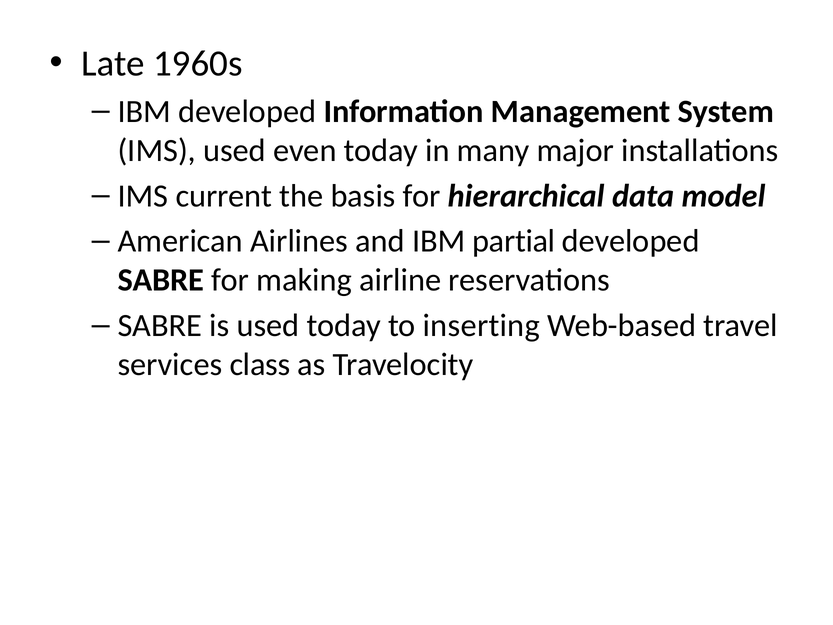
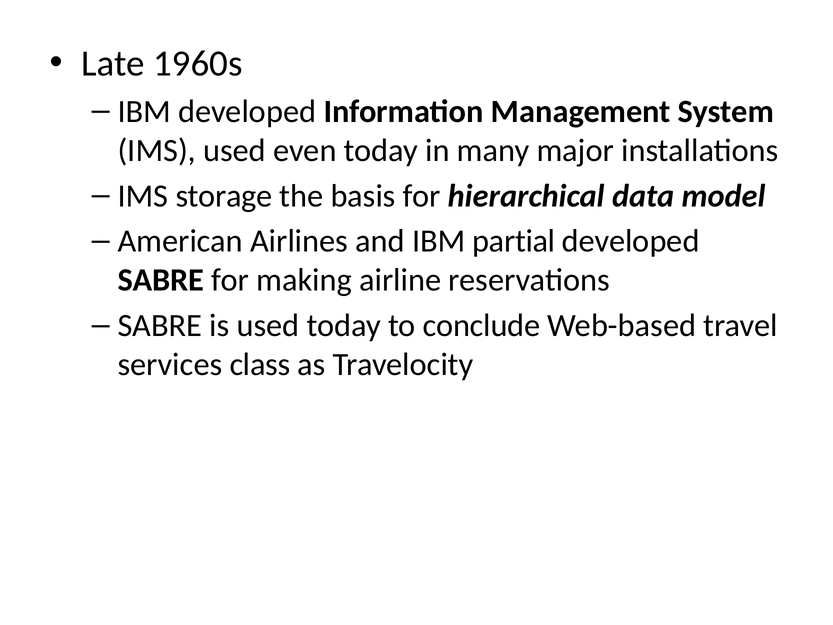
current: current -> storage (224, 196)
inserting: inserting -> conclude (482, 325)
